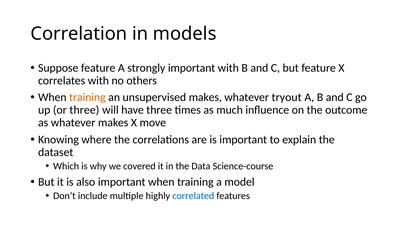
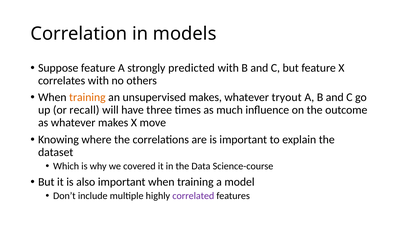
strongly important: important -> predicted (191, 68)
or three: three -> recall (84, 110)
correlated colour: blue -> purple (193, 196)
